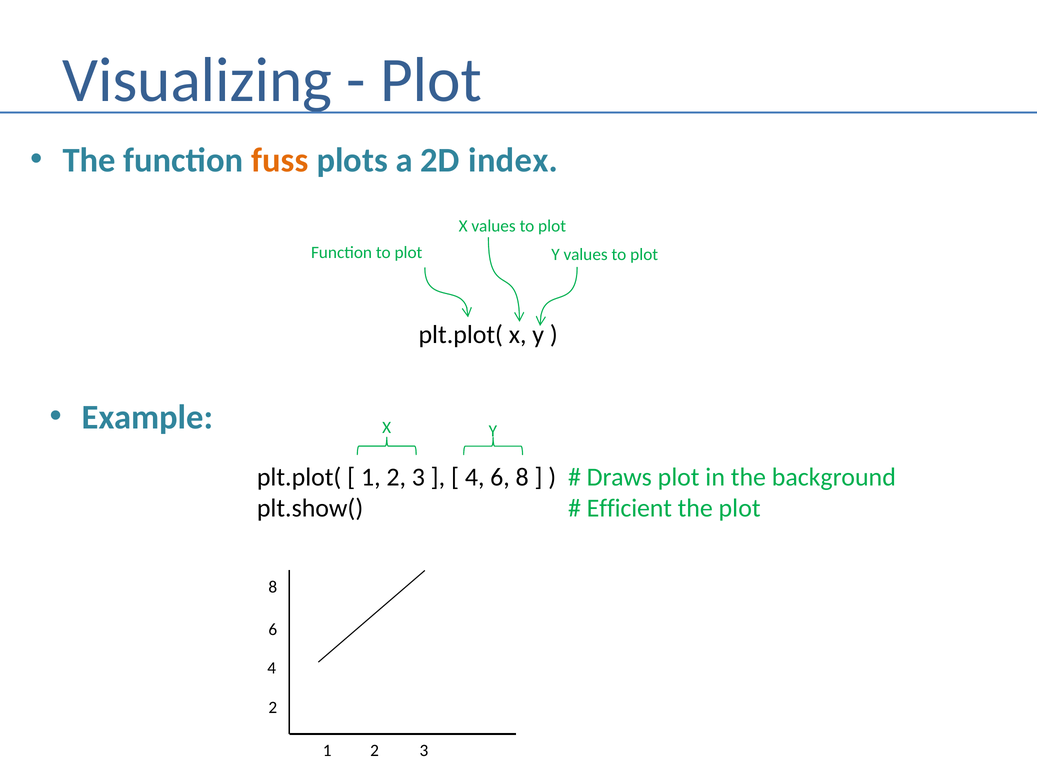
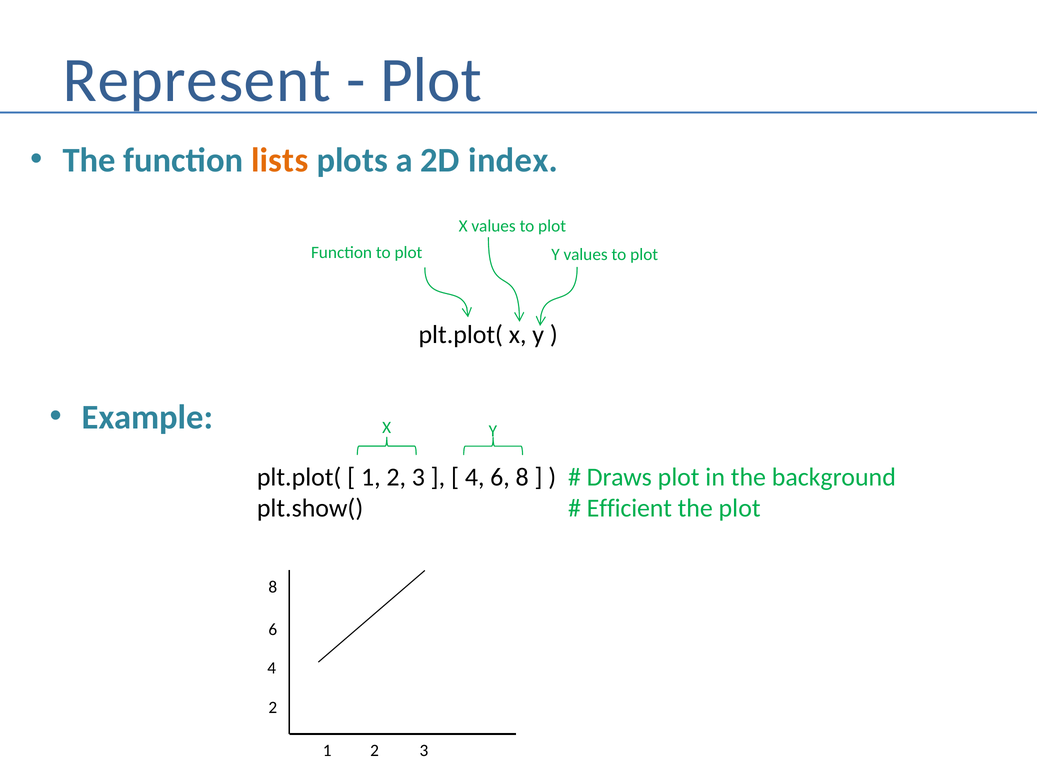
Visualizing: Visualizing -> Represent (197, 81)
fuss: fuss -> lists (280, 160)
